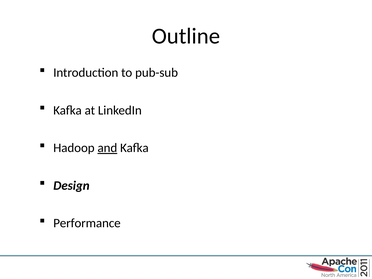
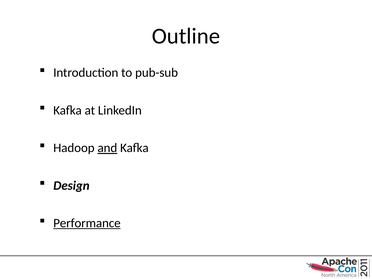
Performance underline: none -> present (87, 223)
